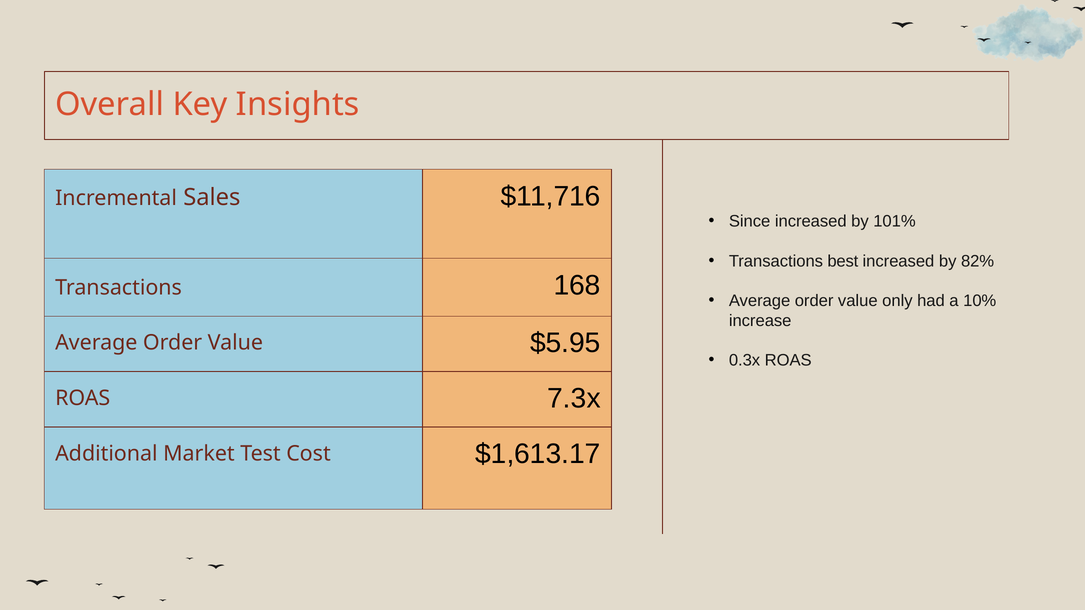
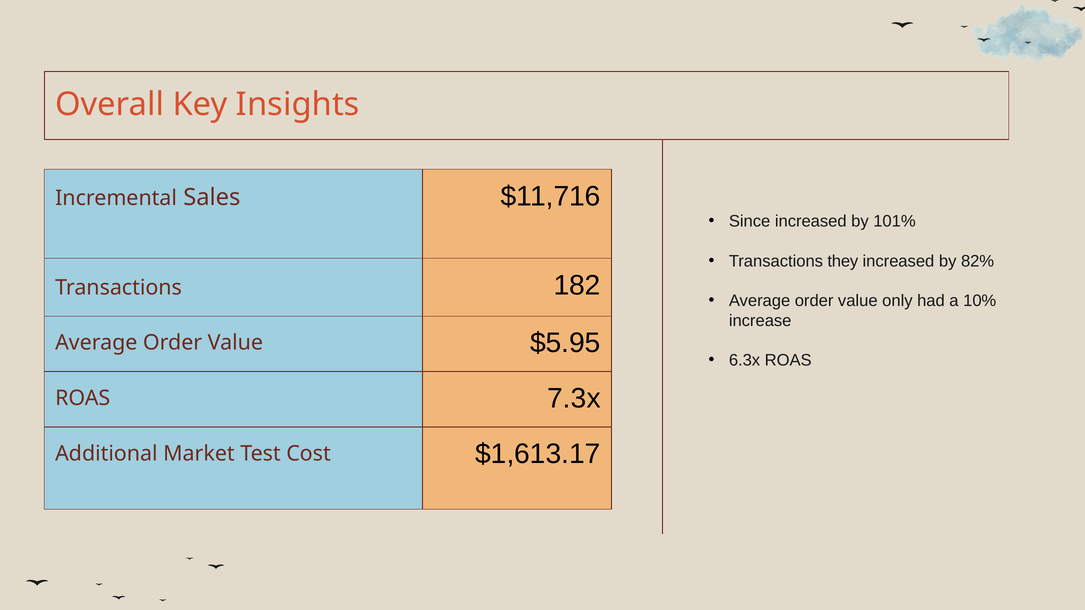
best: best -> they (843, 261)
168: 168 -> 182 (577, 285)
0.3x: 0.3x -> 6.3x (745, 361)
